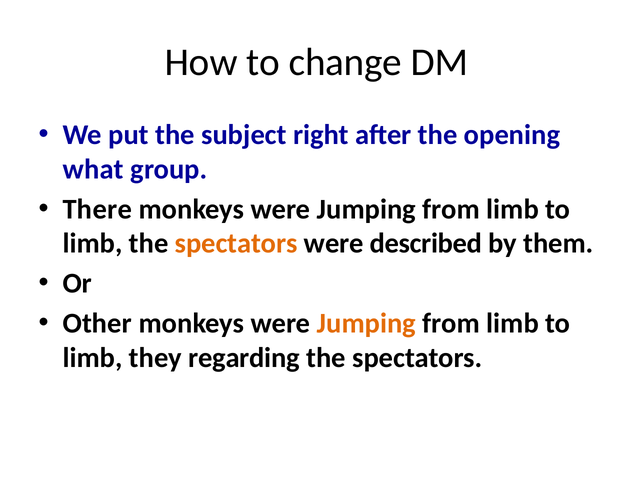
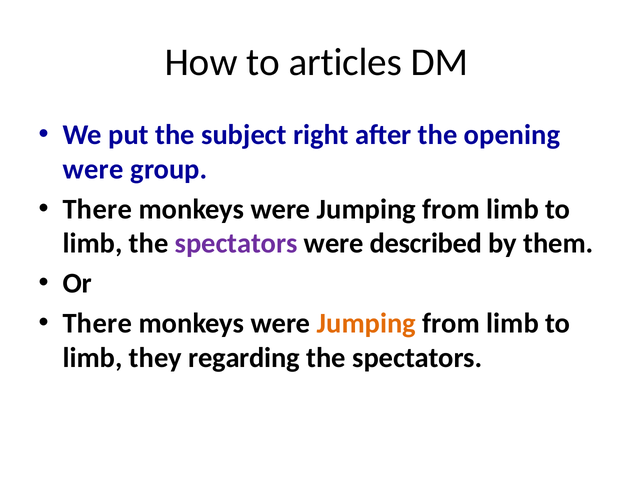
change: change -> articles (345, 62)
what: what -> were (93, 169)
spectators colour: orange -> purple (236, 243)
Other: Other -> There (97, 323)
